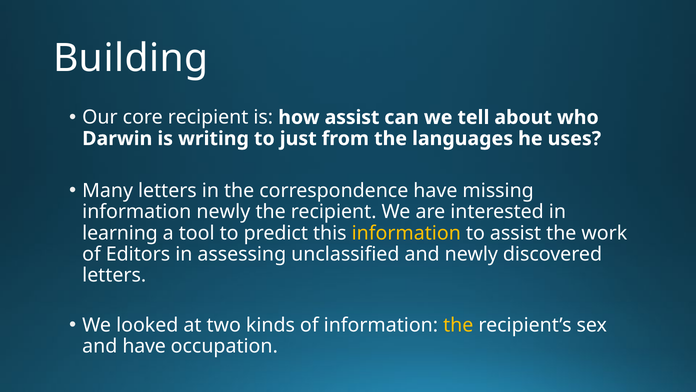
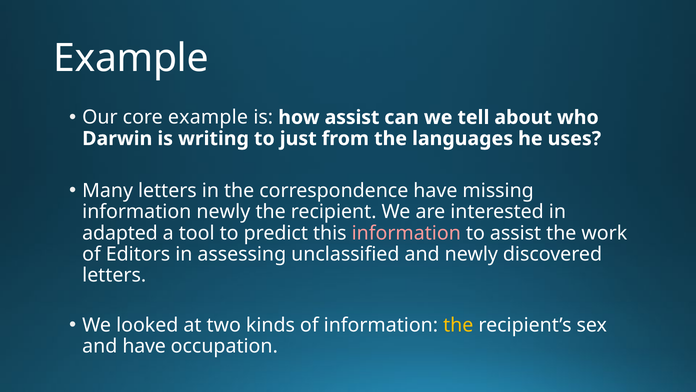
Building: Building -> Example (131, 58)
core recipient: recipient -> example (208, 117)
learning: learning -> adapted (120, 233)
information colour: yellow -> pink (406, 233)
